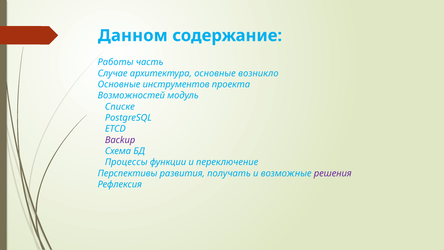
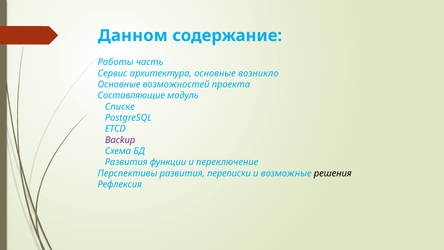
Случае: Случае -> Сервис (113, 73)
инструментов: инструментов -> возможностей (176, 84)
Возможностей: Возможностей -> Составляющие (131, 95)
Процессы: Процессы -> Развития (126, 162)
получать: получать -> переписки (229, 173)
решения colour: purple -> black (333, 173)
